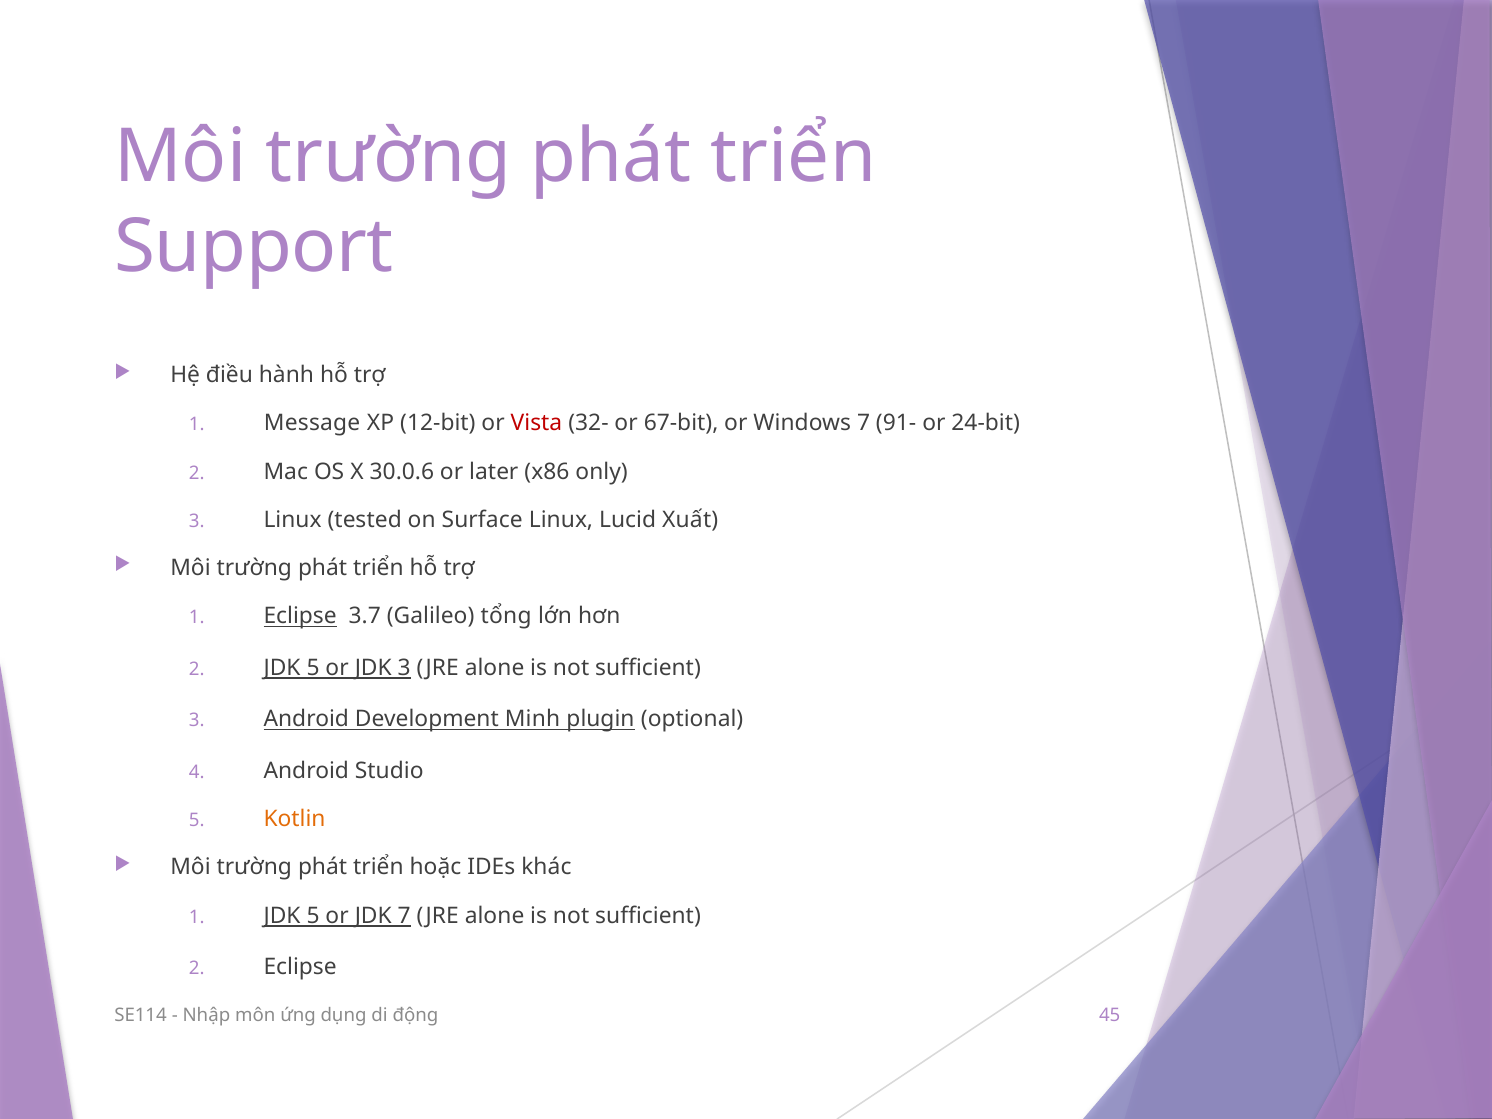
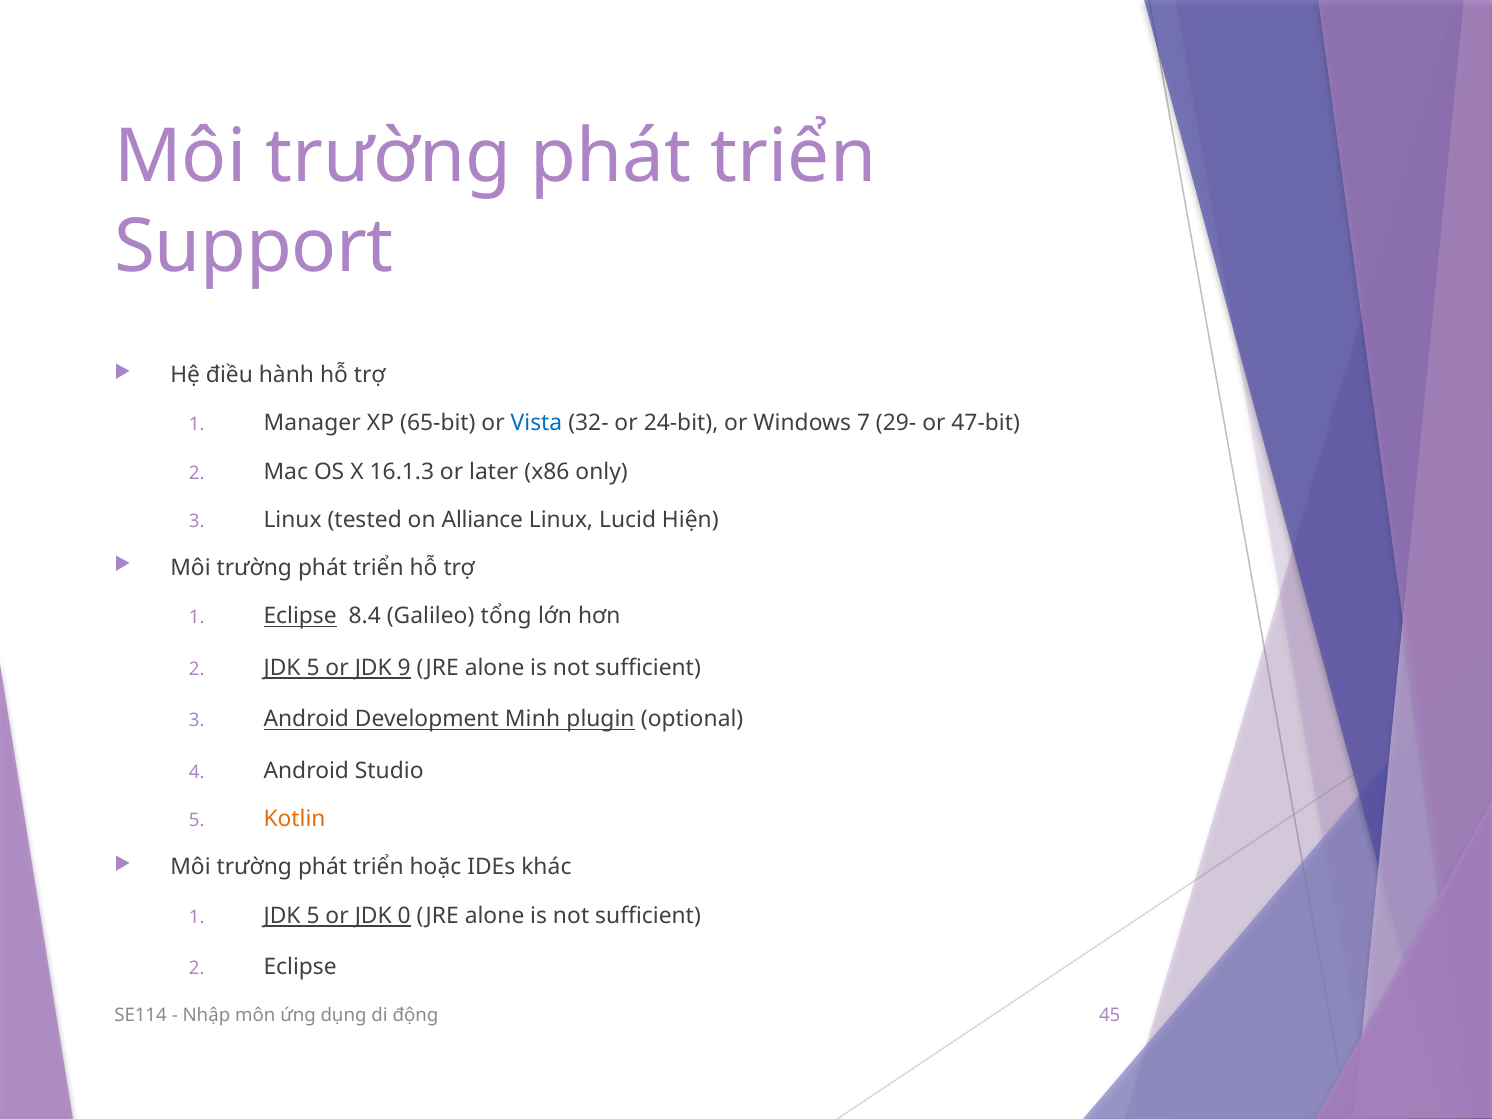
Message: Message -> Manager (312, 423)
12-bit: 12-bit -> 65-bit (438, 423)
Vista colour: red -> blue (536, 423)
67-bit: 67-bit -> 24-bit (681, 423)
91-: 91- -> 29- (896, 423)
24-bit: 24-bit -> 47-bit (986, 423)
30.0.6: 30.0.6 -> 16.1.3 (402, 472)
Surface: Surface -> Alliance (482, 520)
Xuất: Xuất -> Hiện (690, 520)
3.7: 3.7 -> 8.4 (365, 616)
JDK 3: 3 -> 9 (404, 668)
JDK 7: 7 -> 0 (404, 916)
